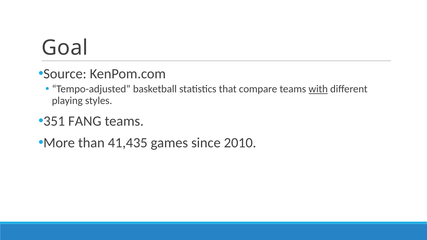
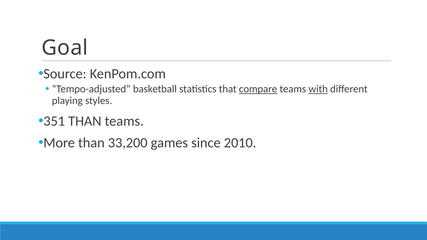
compare underline: none -> present (258, 89)
351 FANG: FANG -> THAN (85, 121)
41,435: 41,435 -> 33,200 (128, 143)
